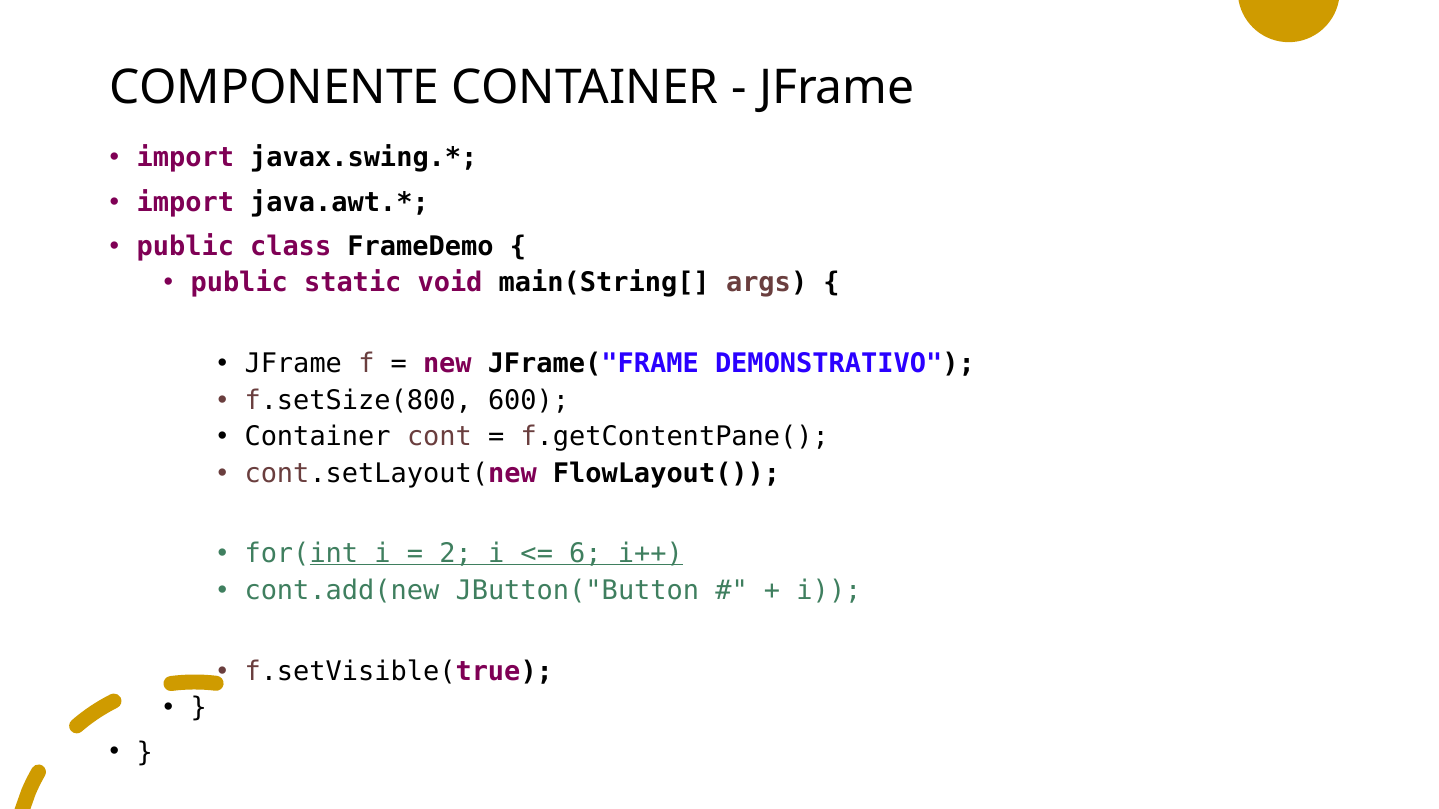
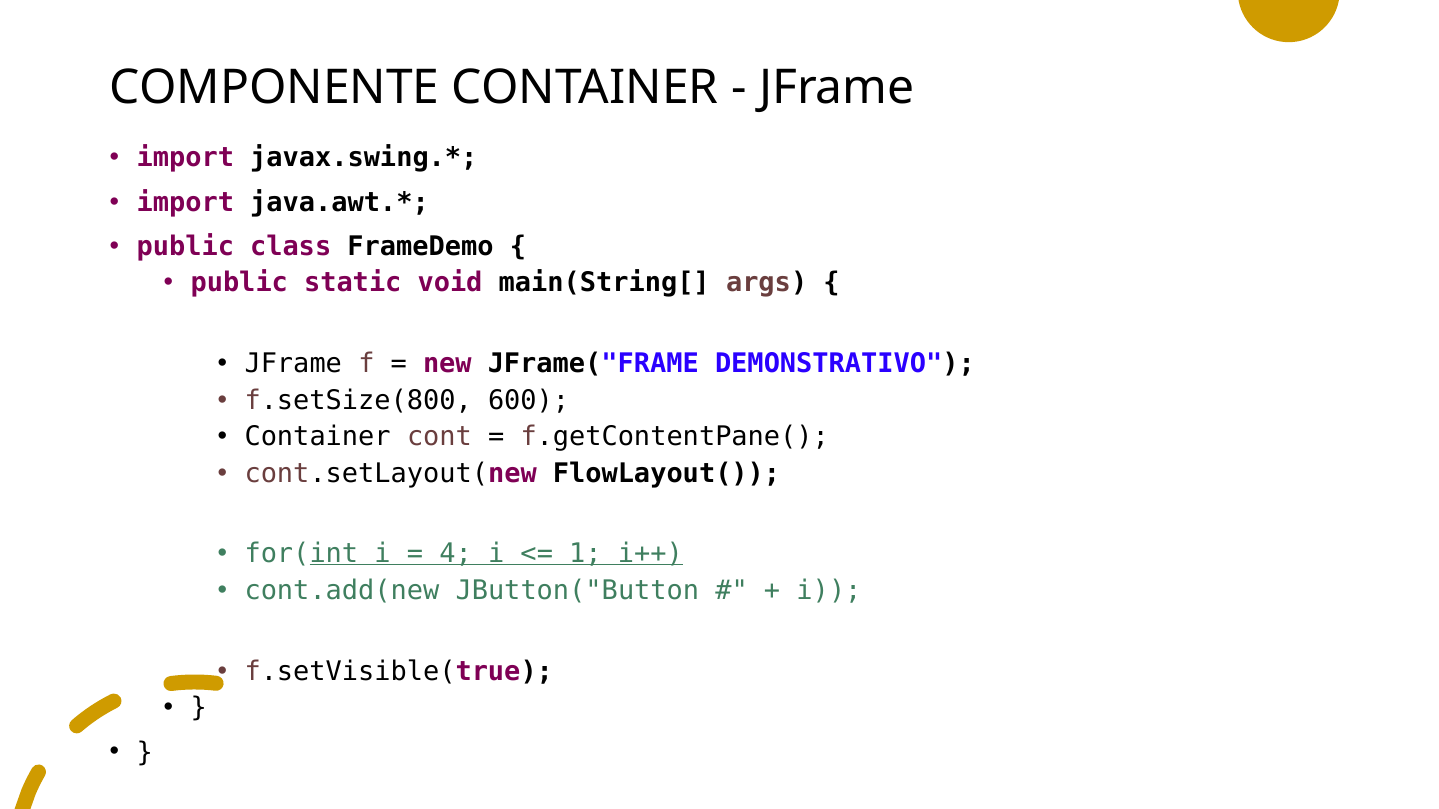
2: 2 -> 4 (456, 554)
6: 6 -> 1 (585, 554)
